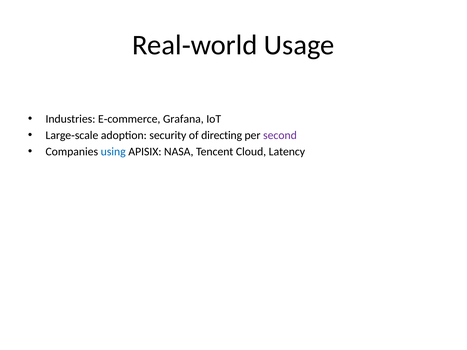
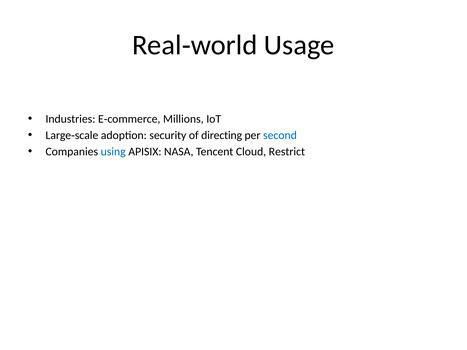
Grafana: Grafana -> Millions (183, 119)
second colour: purple -> blue (280, 135)
Latency: Latency -> Restrict (287, 152)
